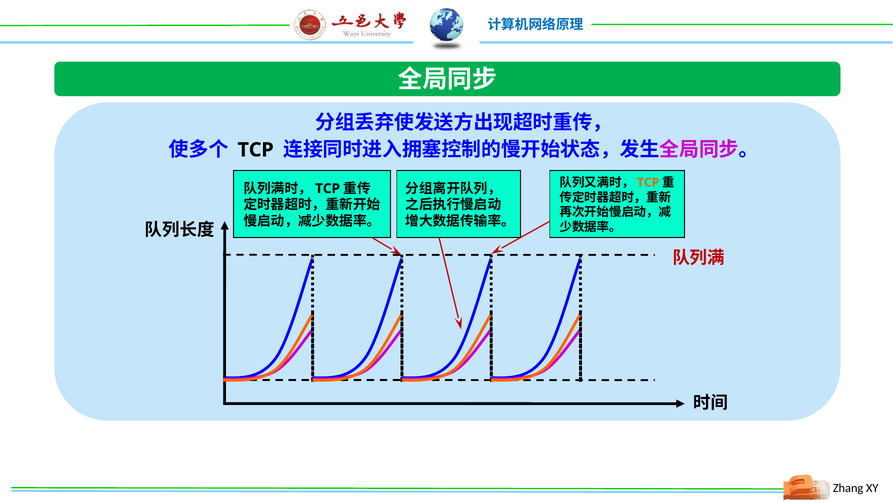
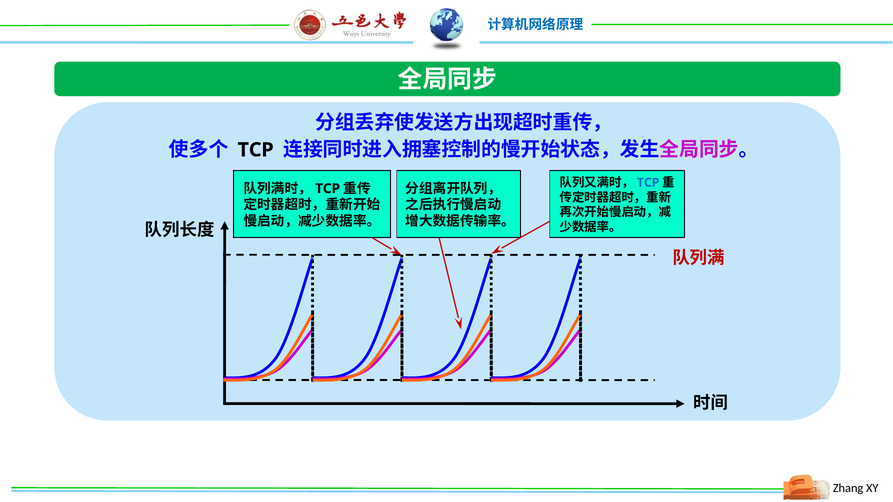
TCP colour: orange -> blue (648, 183)
